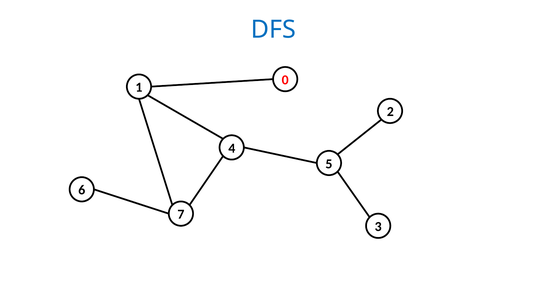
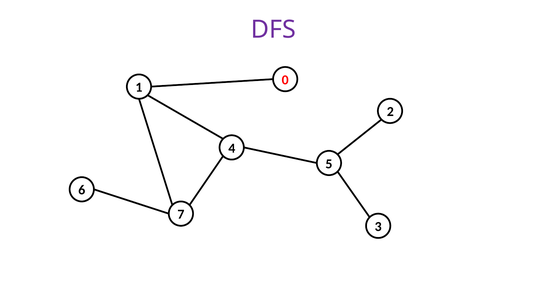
DFS colour: blue -> purple (273, 30)
